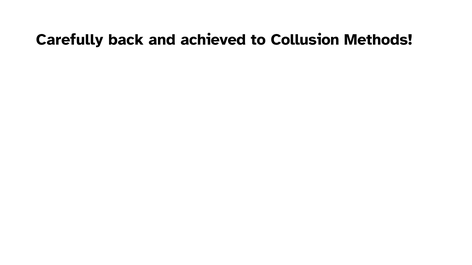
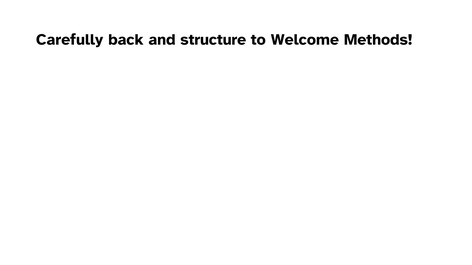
achieved: achieved -> structure (213, 40)
Collusion: Collusion -> Welcome (305, 40)
